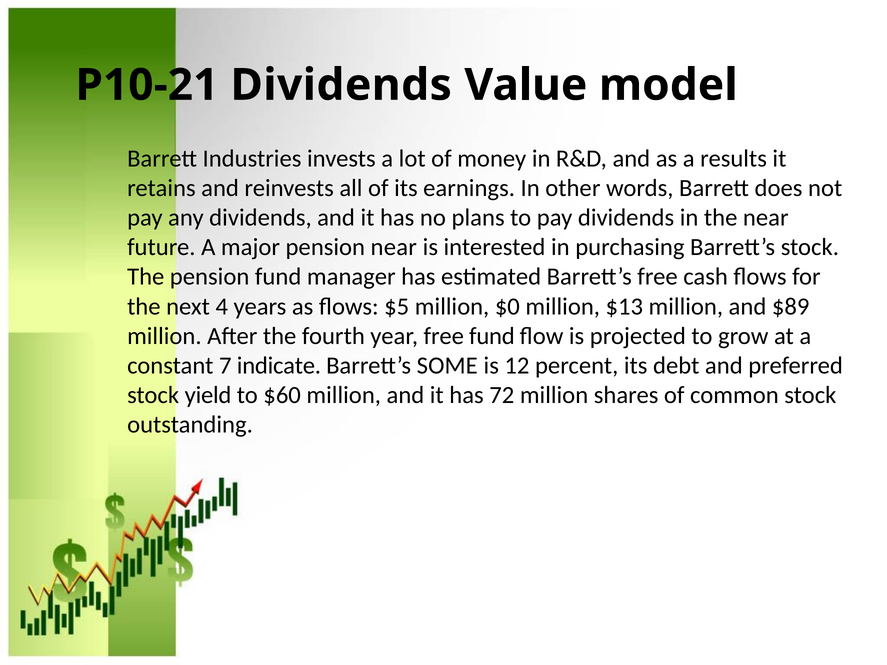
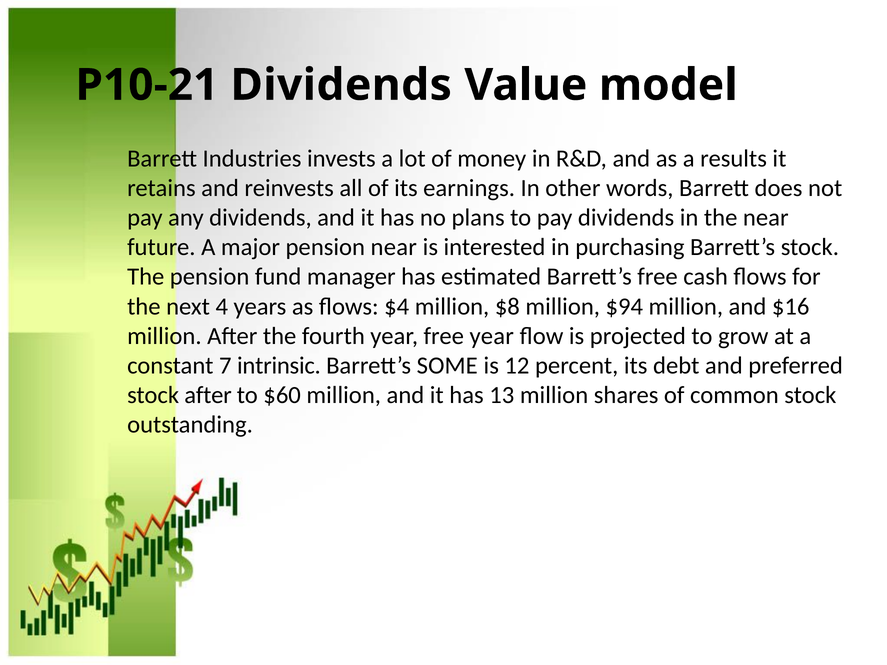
$5: $5 -> $4 (397, 307)
$0: $0 -> $8 (507, 307)
$13: $13 -> $94 (624, 307)
$89: $89 -> $16 (791, 307)
free fund: fund -> year (492, 336)
indicate: indicate -> intrinsic (279, 366)
stock yield: yield -> after (208, 395)
72: 72 -> 13 (502, 395)
